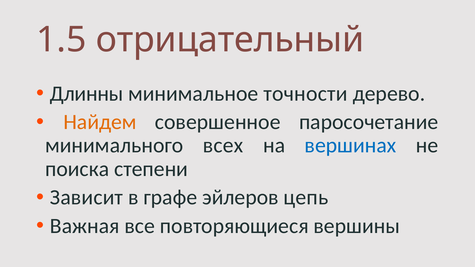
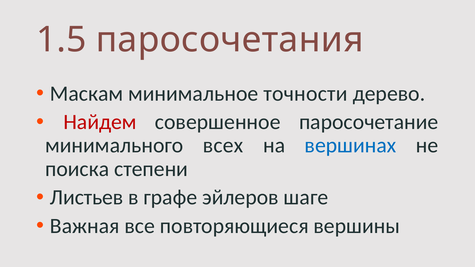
отрицательный: отрицательный -> паросочетания (230, 40)
Длинны: Длинны -> Маскам (87, 94)
Найдем colour: orange -> red (100, 122)
Зависит: Зависит -> Листьев (87, 198)
цепь: цепь -> шаге (306, 198)
